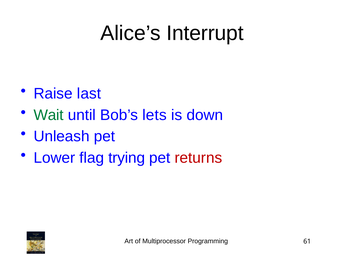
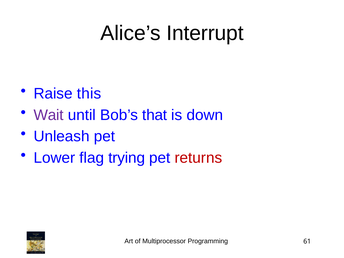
last: last -> this (89, 94)
Wait colour: green -> purple (49, 115)
lets: lets -> that (155, 115)
